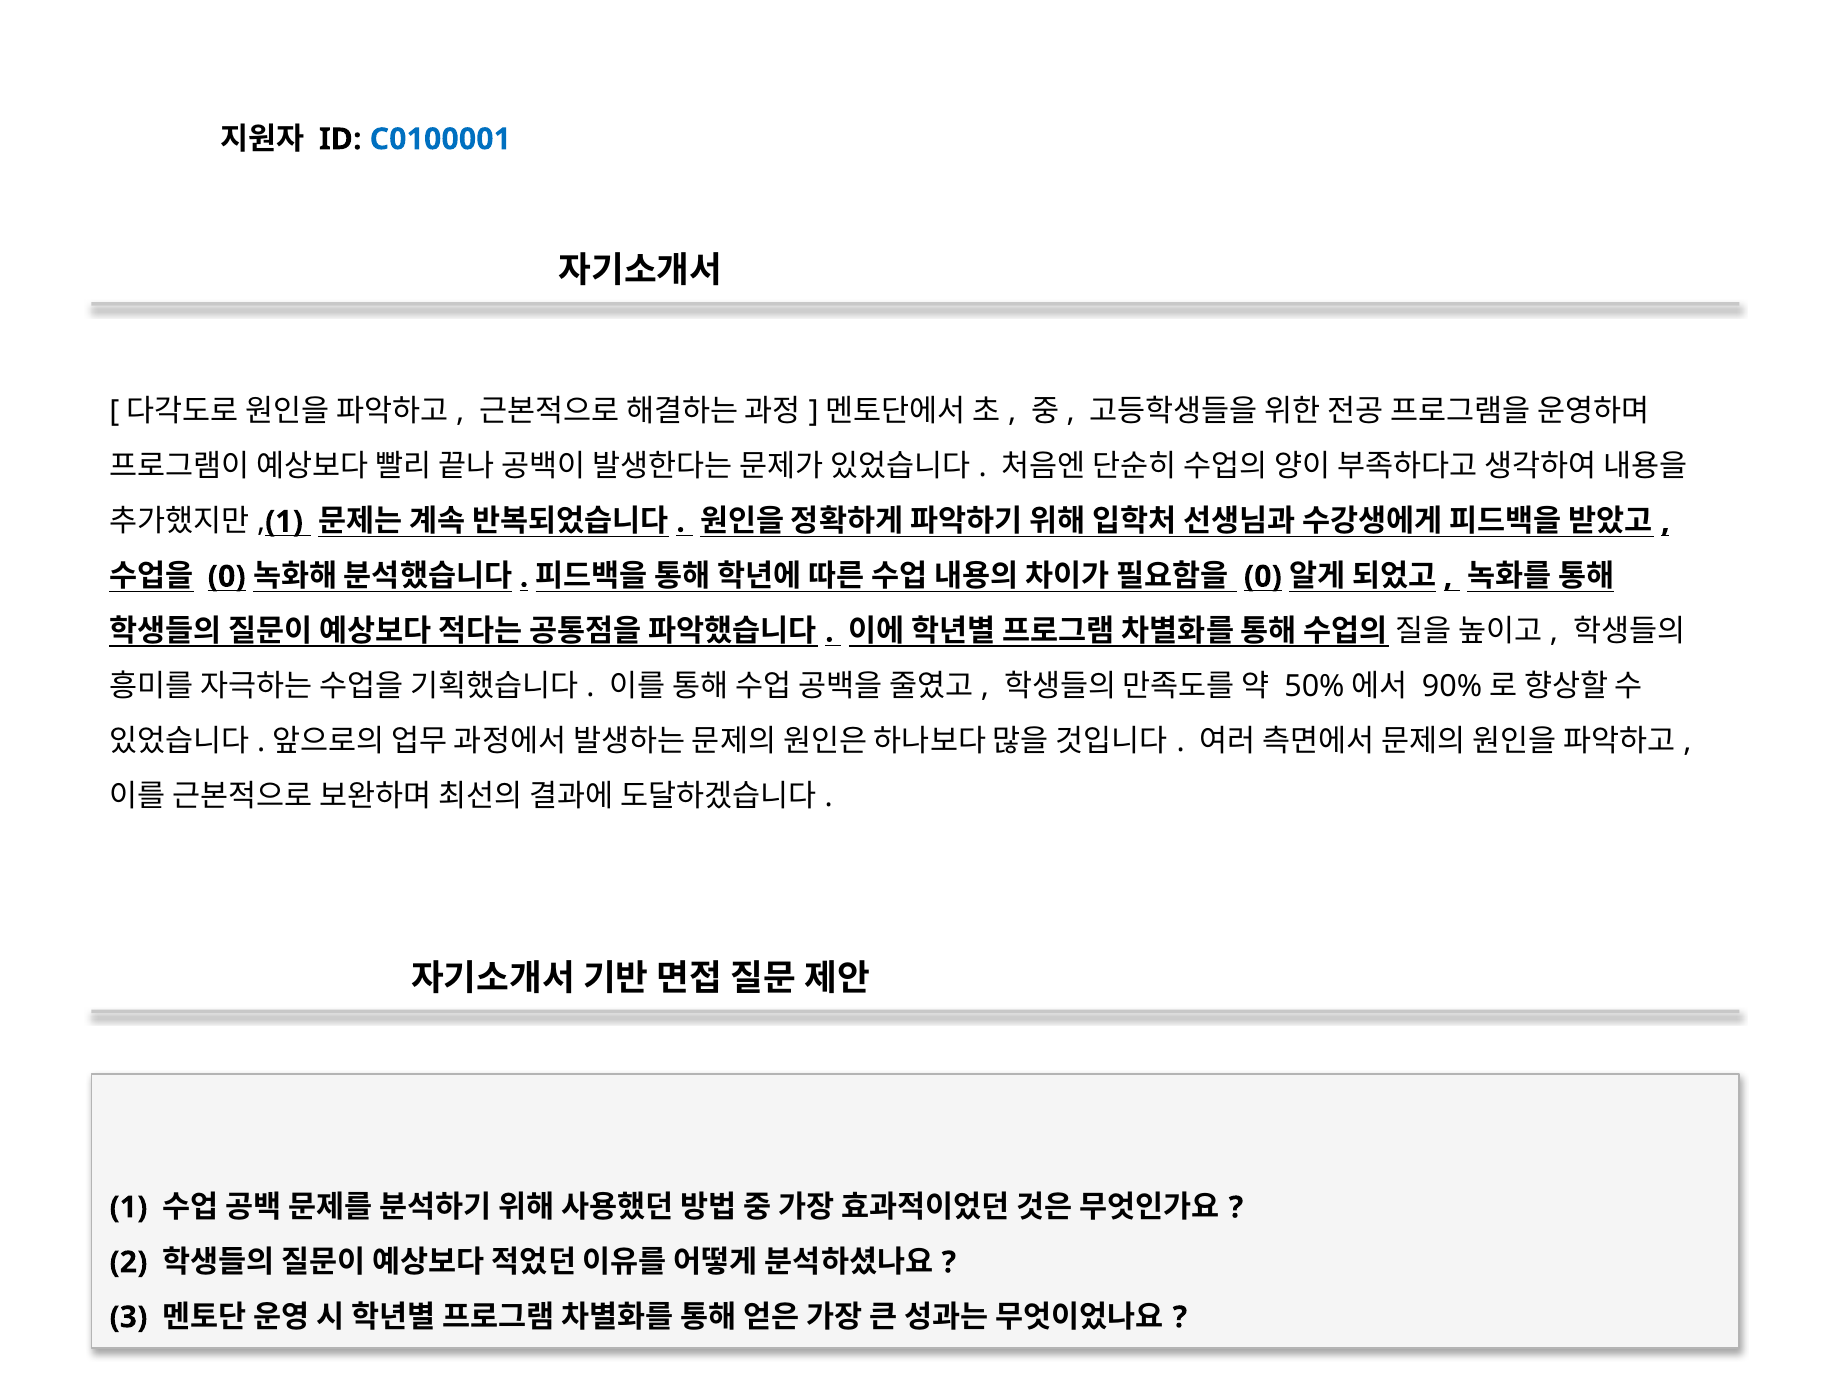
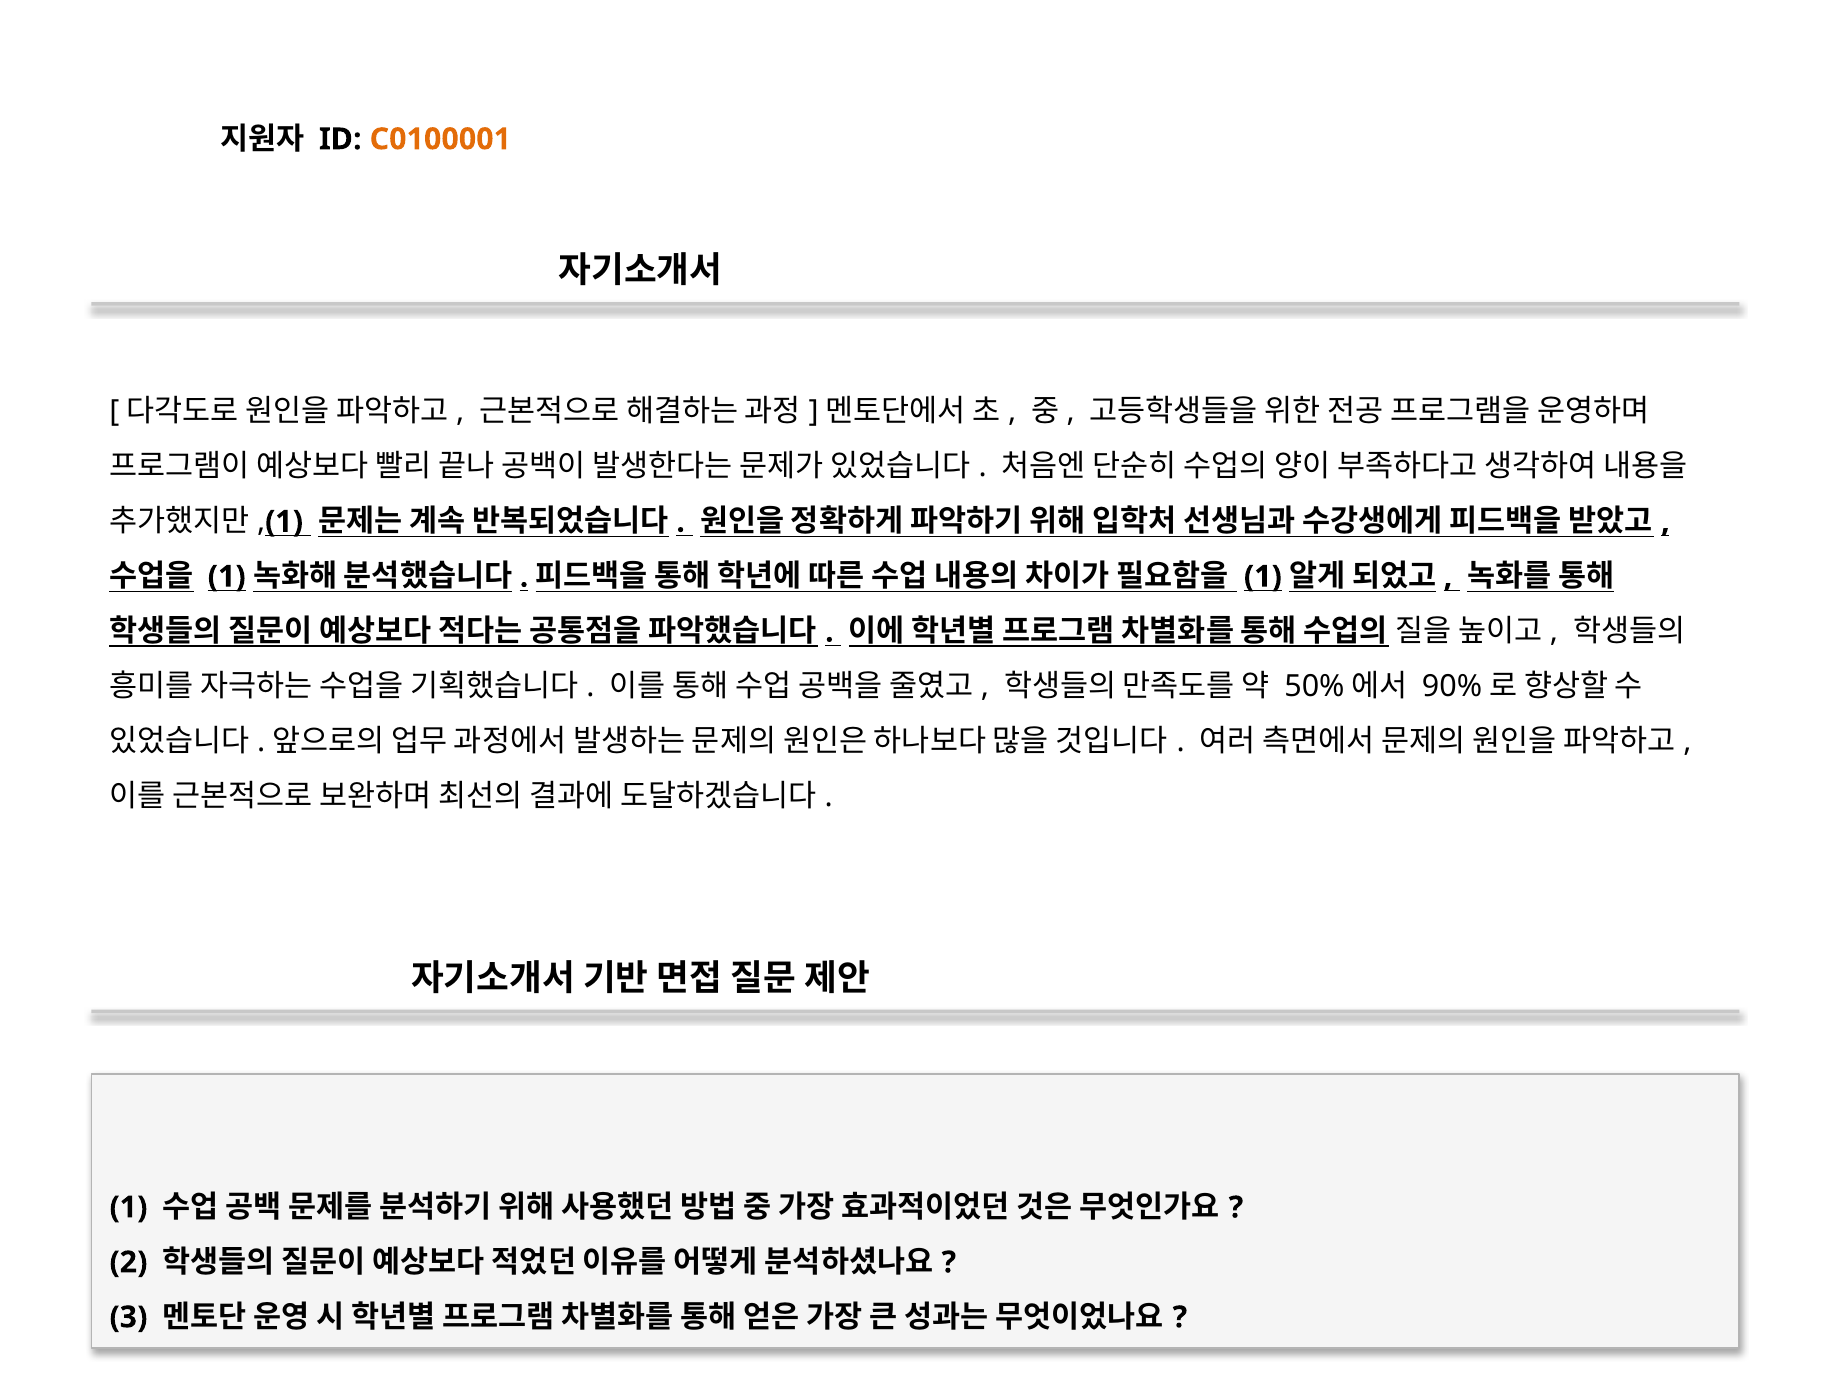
C0100001 colour: blue -> orange (440, 139)
0: 0 -> 1 (227, 577)
0: 0 -> 1 (1263, 577)
